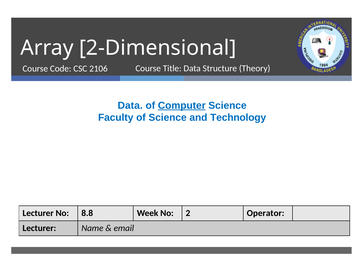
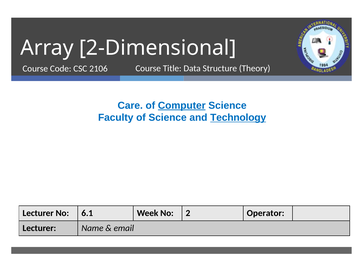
Data: Data -> Care (130, 106)
Technology underline: none -> present (238, 118)
8.8: 8.8 -> 6.1 (87, 213)
